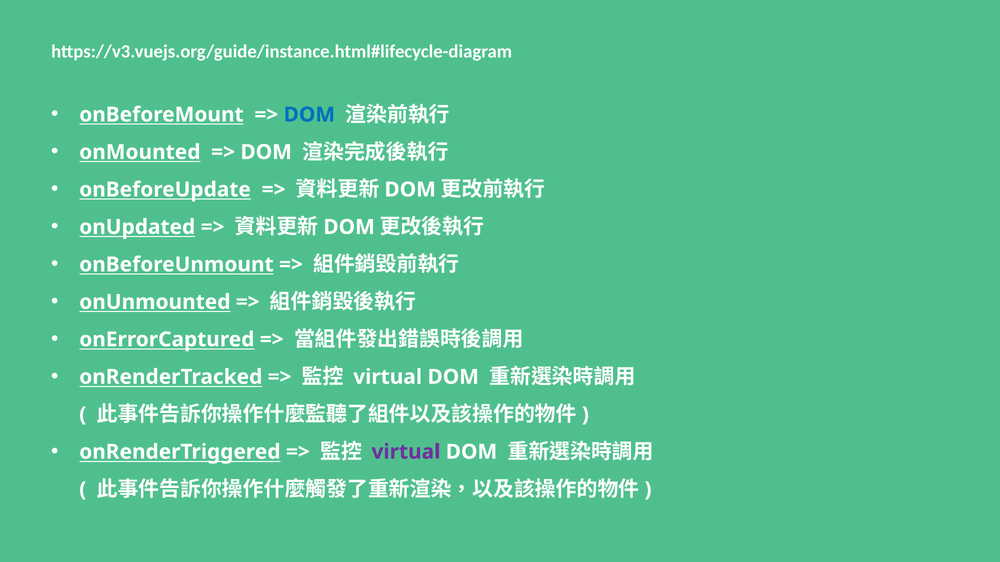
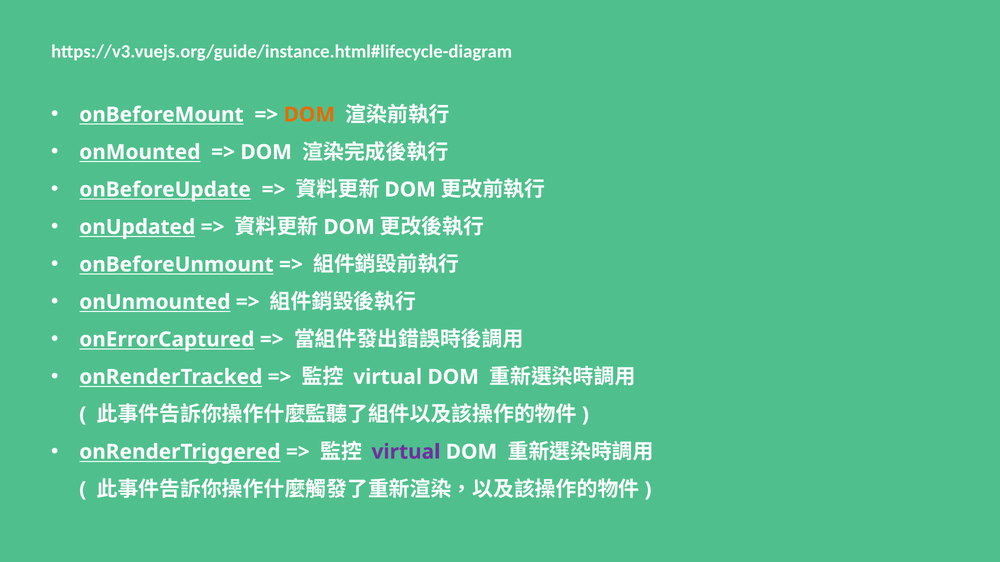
DOM colour: blue -> orange (309, 115)
